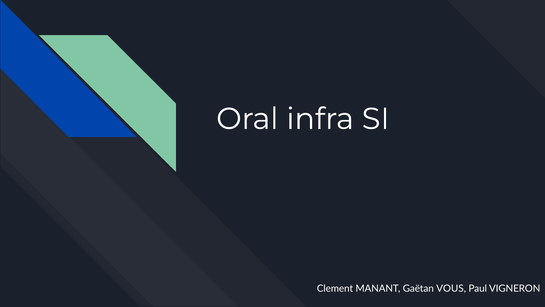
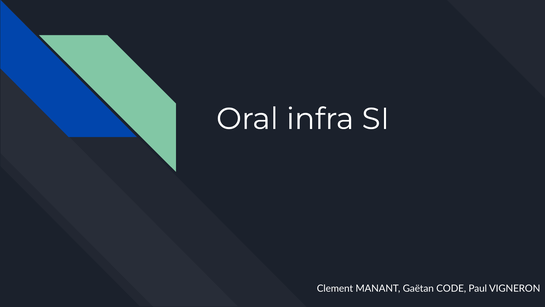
VOUS: VOUS -> CODE (451, 288)
